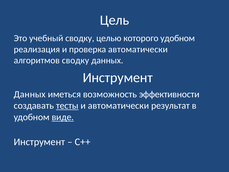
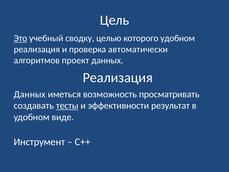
Это underline: none -> present (20, 38)
алгоритмов сводку: сводку -> проект (75, 60)
Инструмент: Инструмент -> Реализация (118, 77)
эффективности: эффективности -> просматривать (169, 94)
и автоматически: автоматически -> эффективности (119, 106)
виде underline: present -> none (63, 117)
